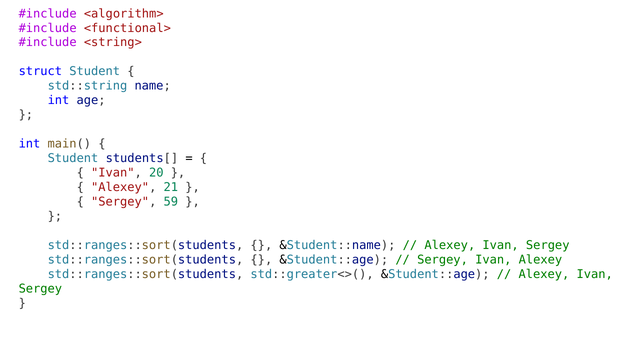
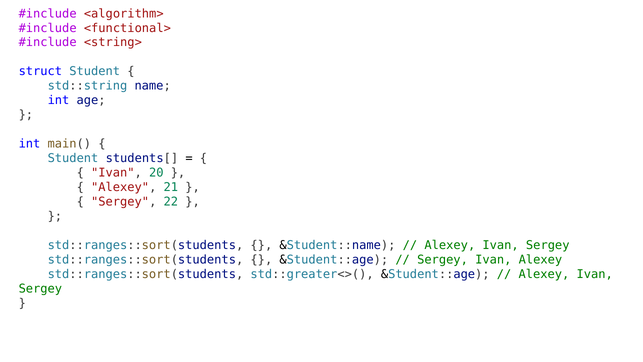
59: 59 -> 22 (171, 202)
